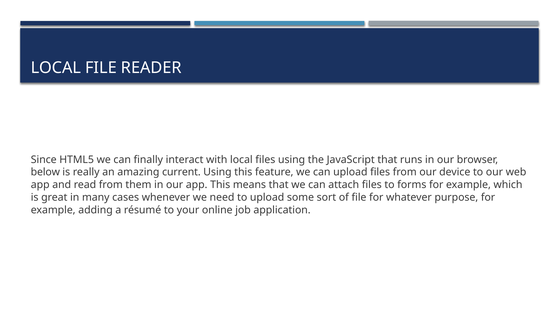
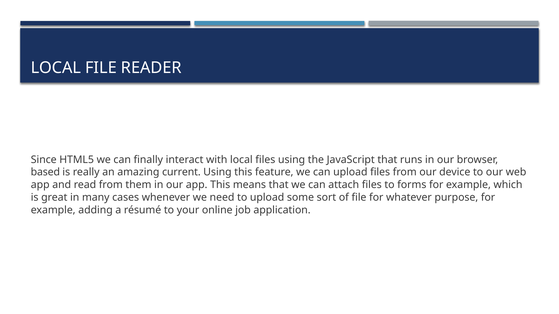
below: below -> based (45, 172)
